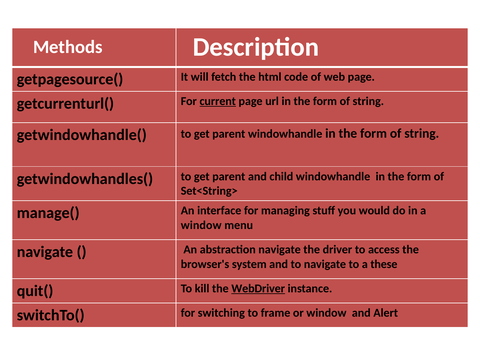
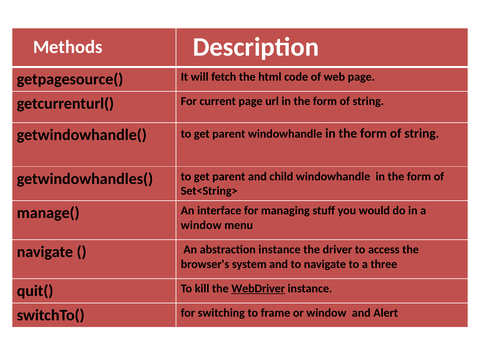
current underline: present -> none (218, 101)
abstraction navigate: navigate -> instance (280, 249)
these: these -> three (384, 264)
